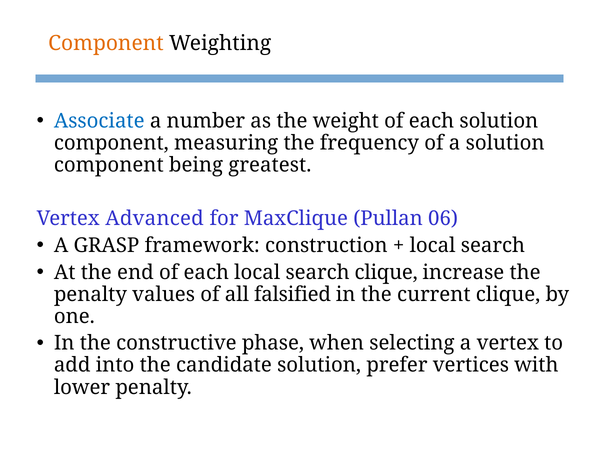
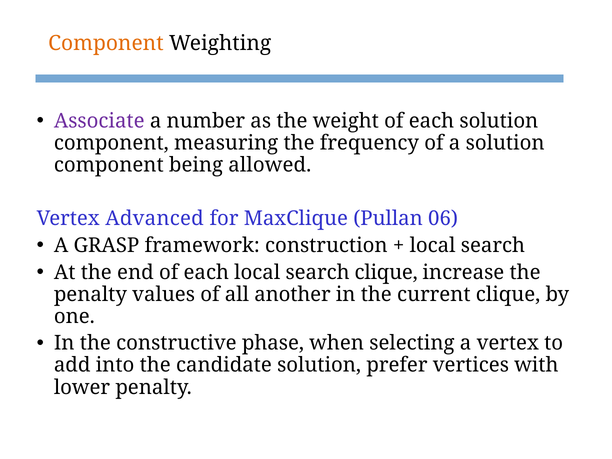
Associate colour: blue -> purple (99, 121)
greatest: greatest -> allowed (270, 165)
falsified: falsified -> another (292, 294)
